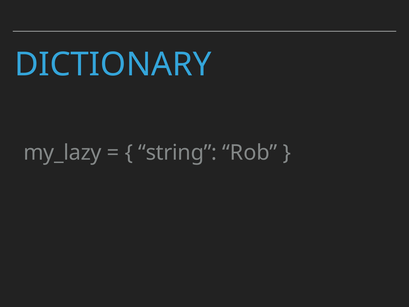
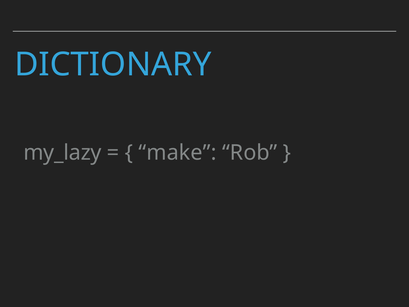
string: string -> make (177, 152)
